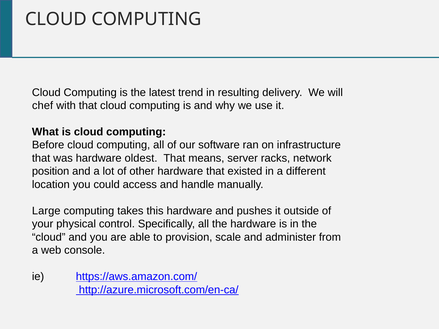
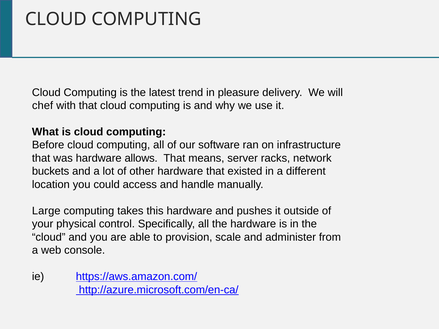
resulting: resulting -> pleasure (239, 92)
oldest: oldest -> allows (141, 158)
position: position -> buckets (51, 171)
